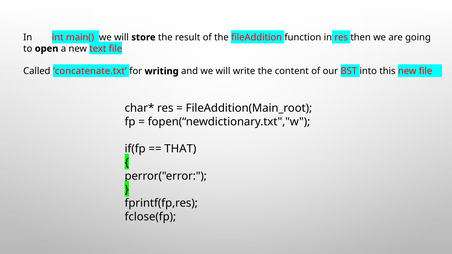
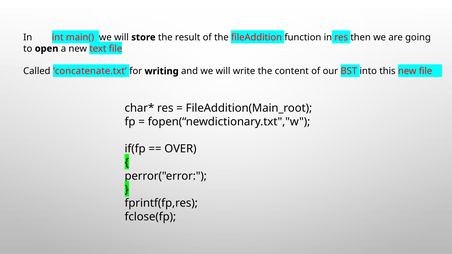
THAT: THAT -> OVER (180, 149)
